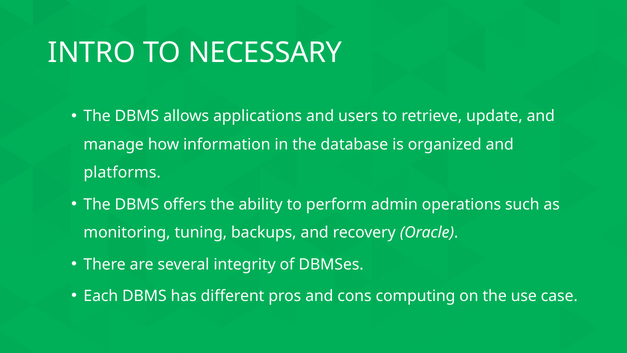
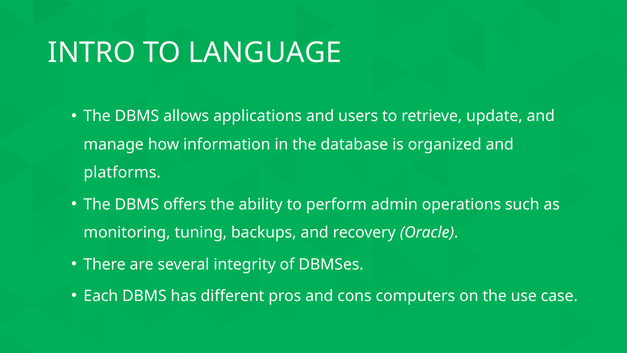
NECESSARY: NECESSARY -> LANGUAGE (265, 53)
computing: computing -> computers (415, 296)
